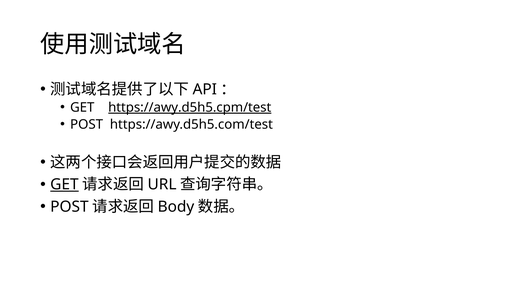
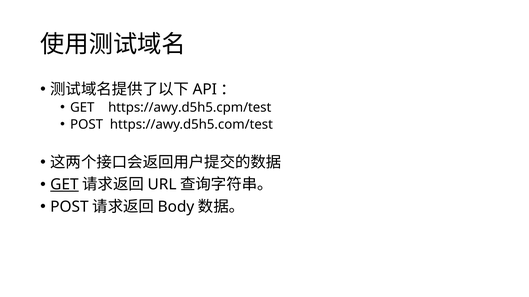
https://awy.d5h5.cpm/test underline: present -> none (190, 108)
